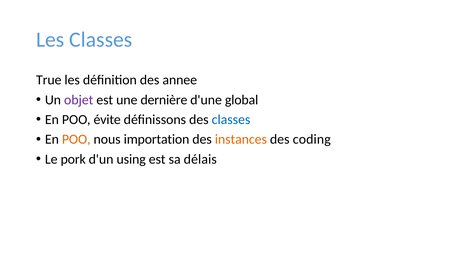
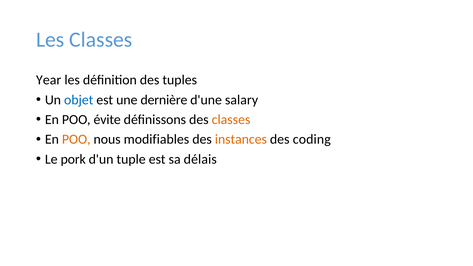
True: True -> Year (49, 80)
annee: annee -> tuples (180, 80)
objet colour: purple -> blue (79, 100)
global: global -> salary (242, 100)
classes colour: blue -> orange (231, 120)
importation: importation -> modifiables (156, 139)
using: using -> tuple (131, 159)
